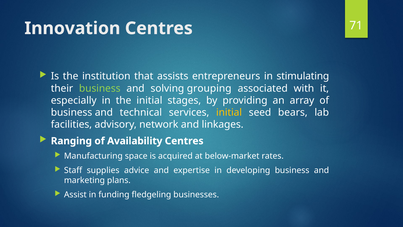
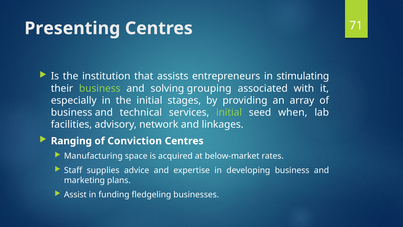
Innovation: Innovation -> Presenting (72, 28)
initial colour: yellow -> light green (229, 112)
bears: bears -> when (293, 112)
Availability: Availability -> Conviction (135, 141)
